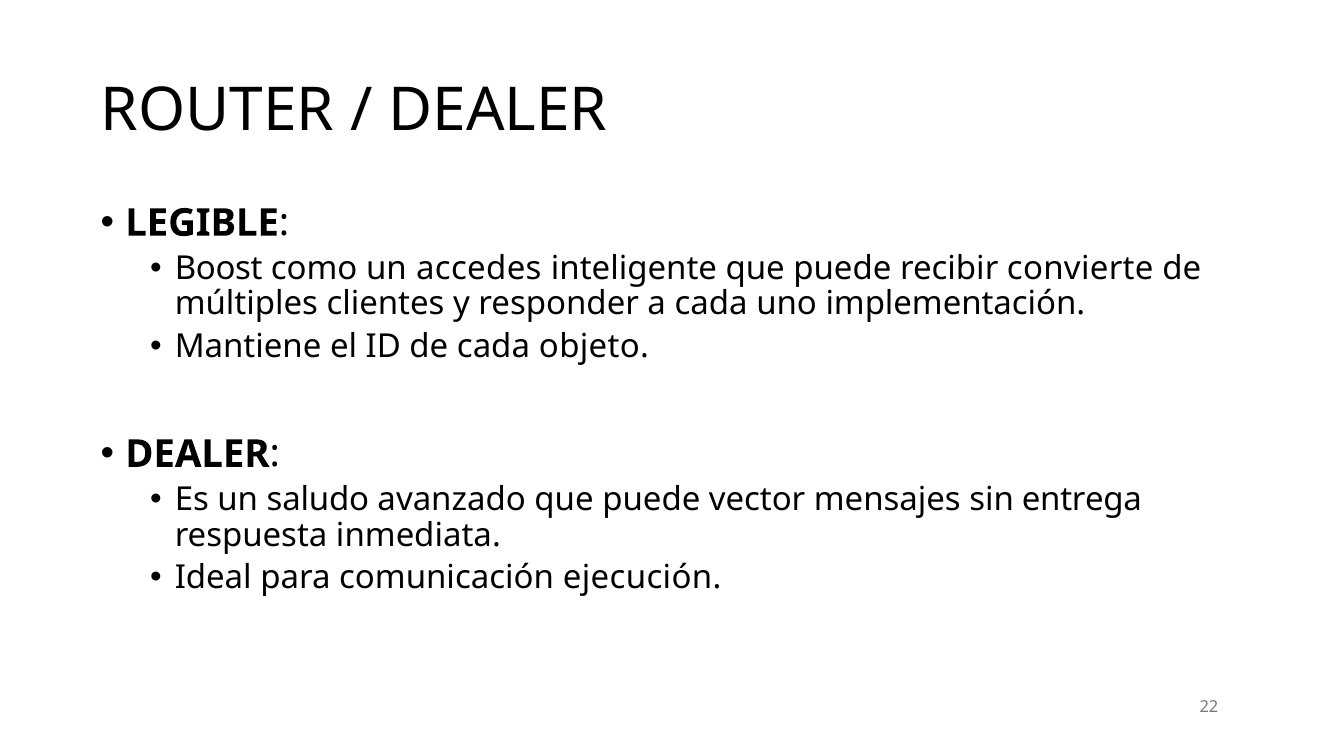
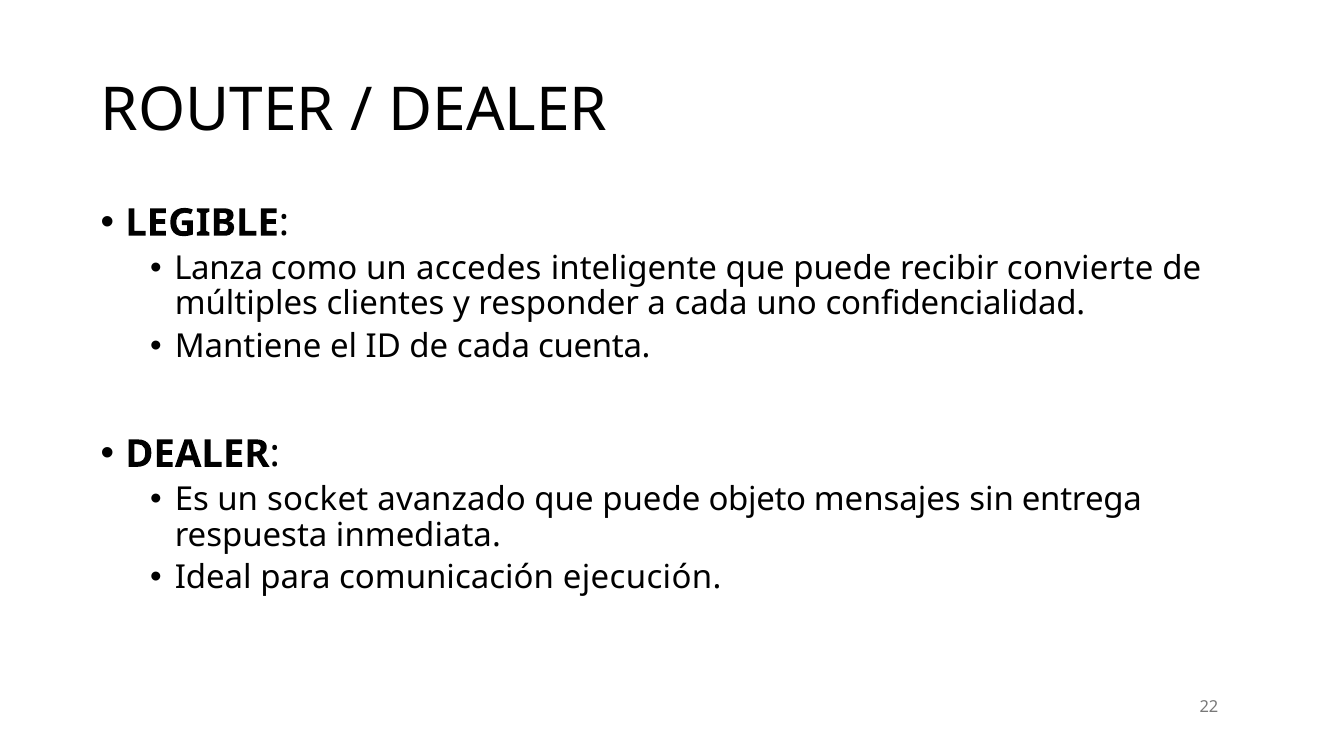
Boost: Boost -> Lanza (219, 268)
implementación: implementación -> confidencialidad (955, 304)
objeto: objeto -> cuenta (594, 347)
saludo: saludo -> socket (318, 500)
vector: vector -> objeto (757, 500)
